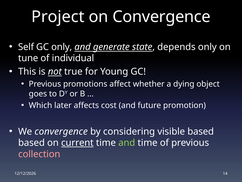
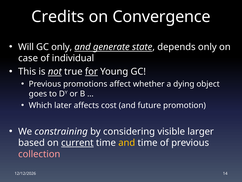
Project: Project -> Credits (58, 17)
Self: Self -> Will (26, 47)
tune: tune -> case (28, 58)
for underline: none -> present (91, 71)
We convergence: convergence -> constraining (61, 131)
visible based: based -> larger (201, 131)
and colour: light green -> yellow (127, 142)
